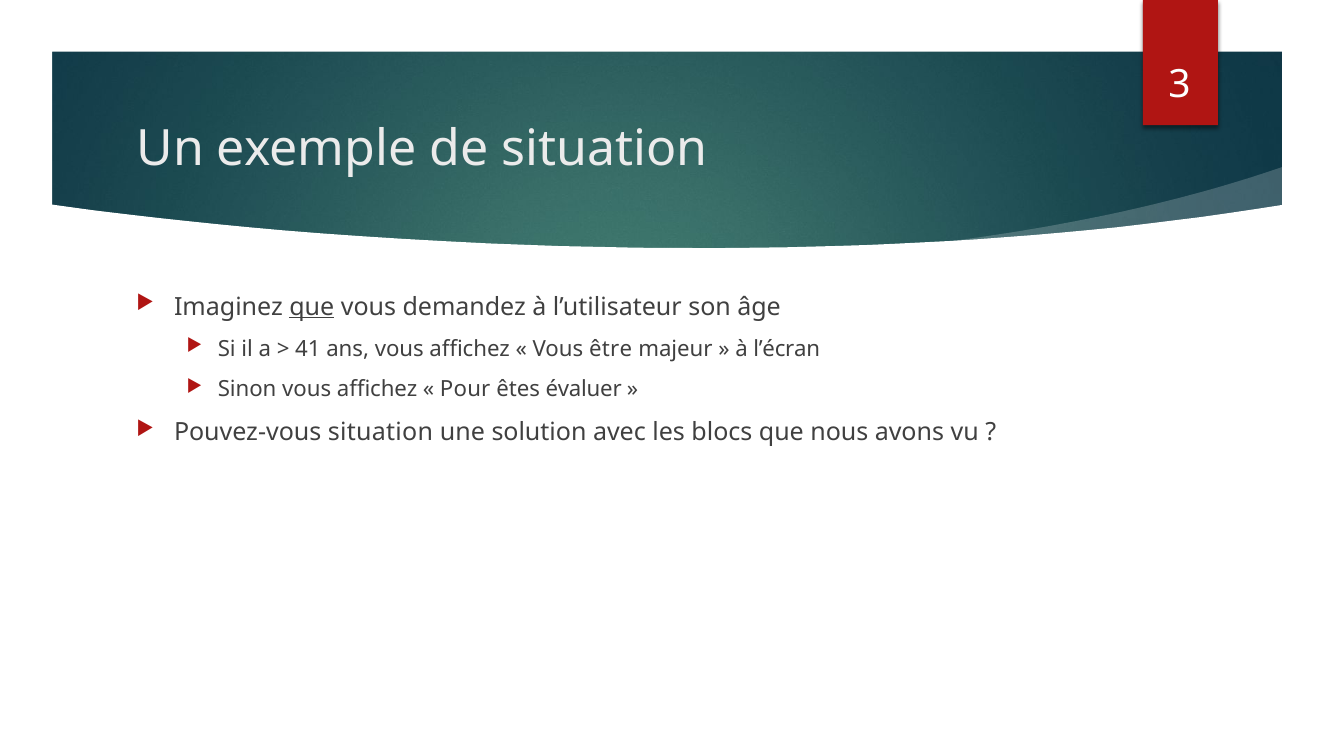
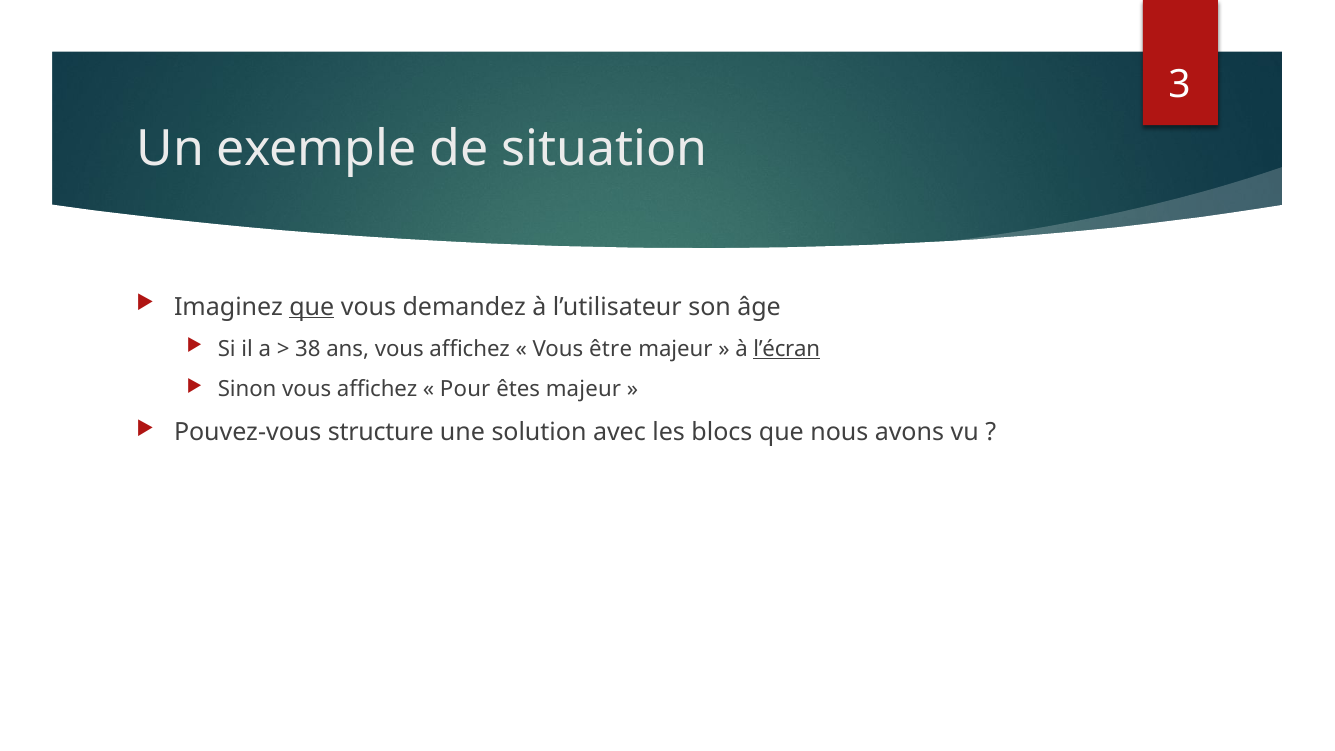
41: 41 -> 38 (308, 349)
l’écran underline: none -> present (787, 349)
êtes évaluer: évaluer -> majeur (583, 390)
Pouvez-vous situation: situation -> structure (381, 432)
